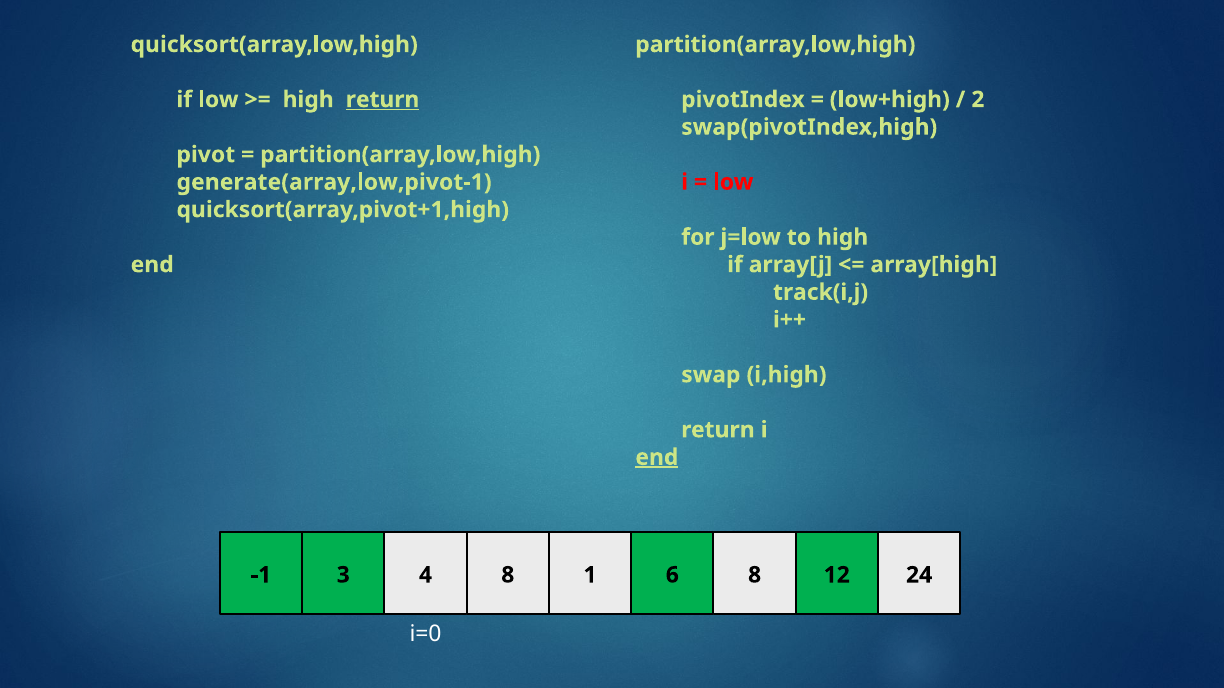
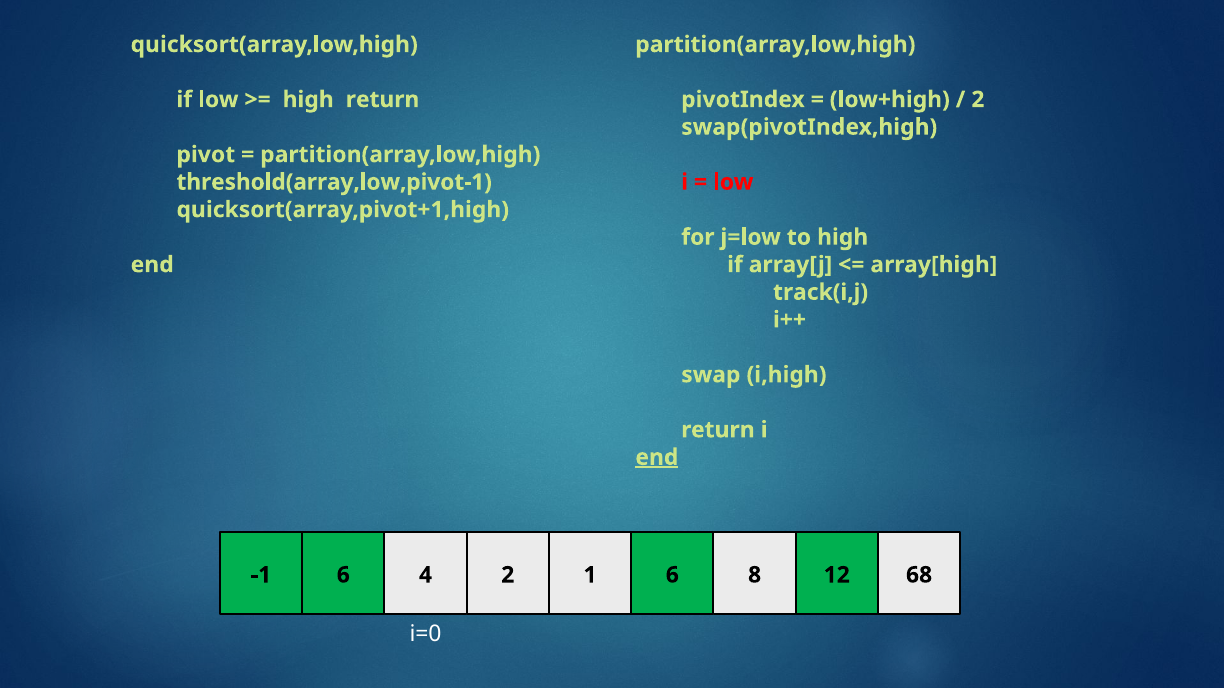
return underline: present -> none (383, 100)
generate(array,low,pivot-1: generate(array,low,pivot-1 -> threshold(array,low,pivot-1 (334, 182)
-1 3: 3 -> 6 (343, 575)
4 8: 8 -> 2 (508, 575)
24: 24 -> 68 (919, 575)
